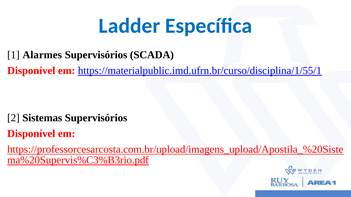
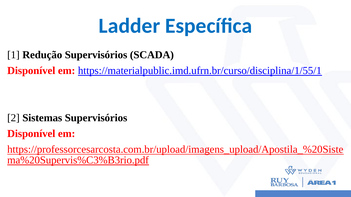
Alarmes: Alarmes -> Redução (42, 55)
